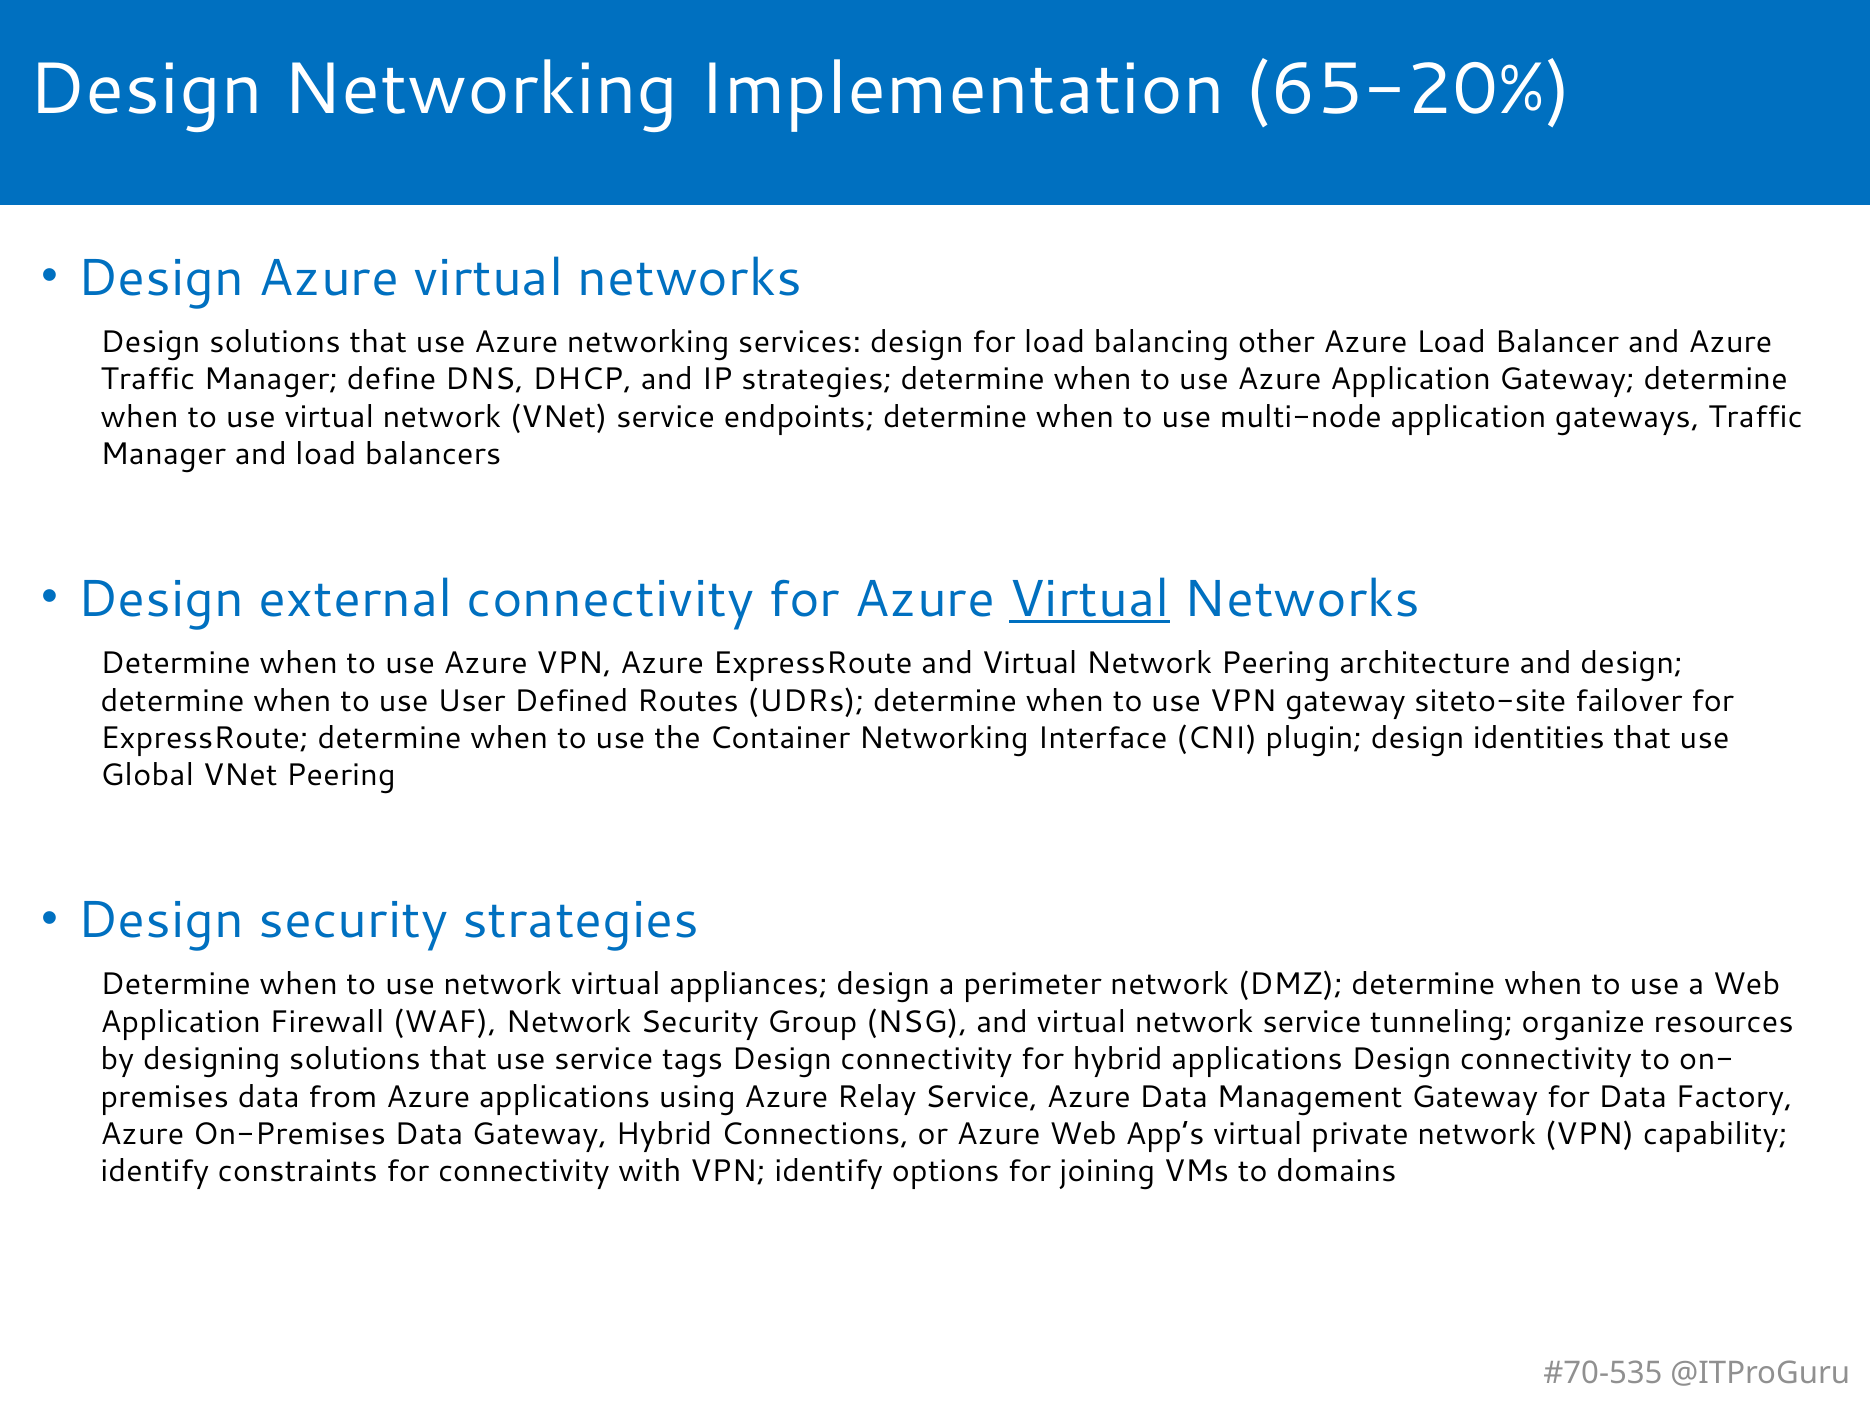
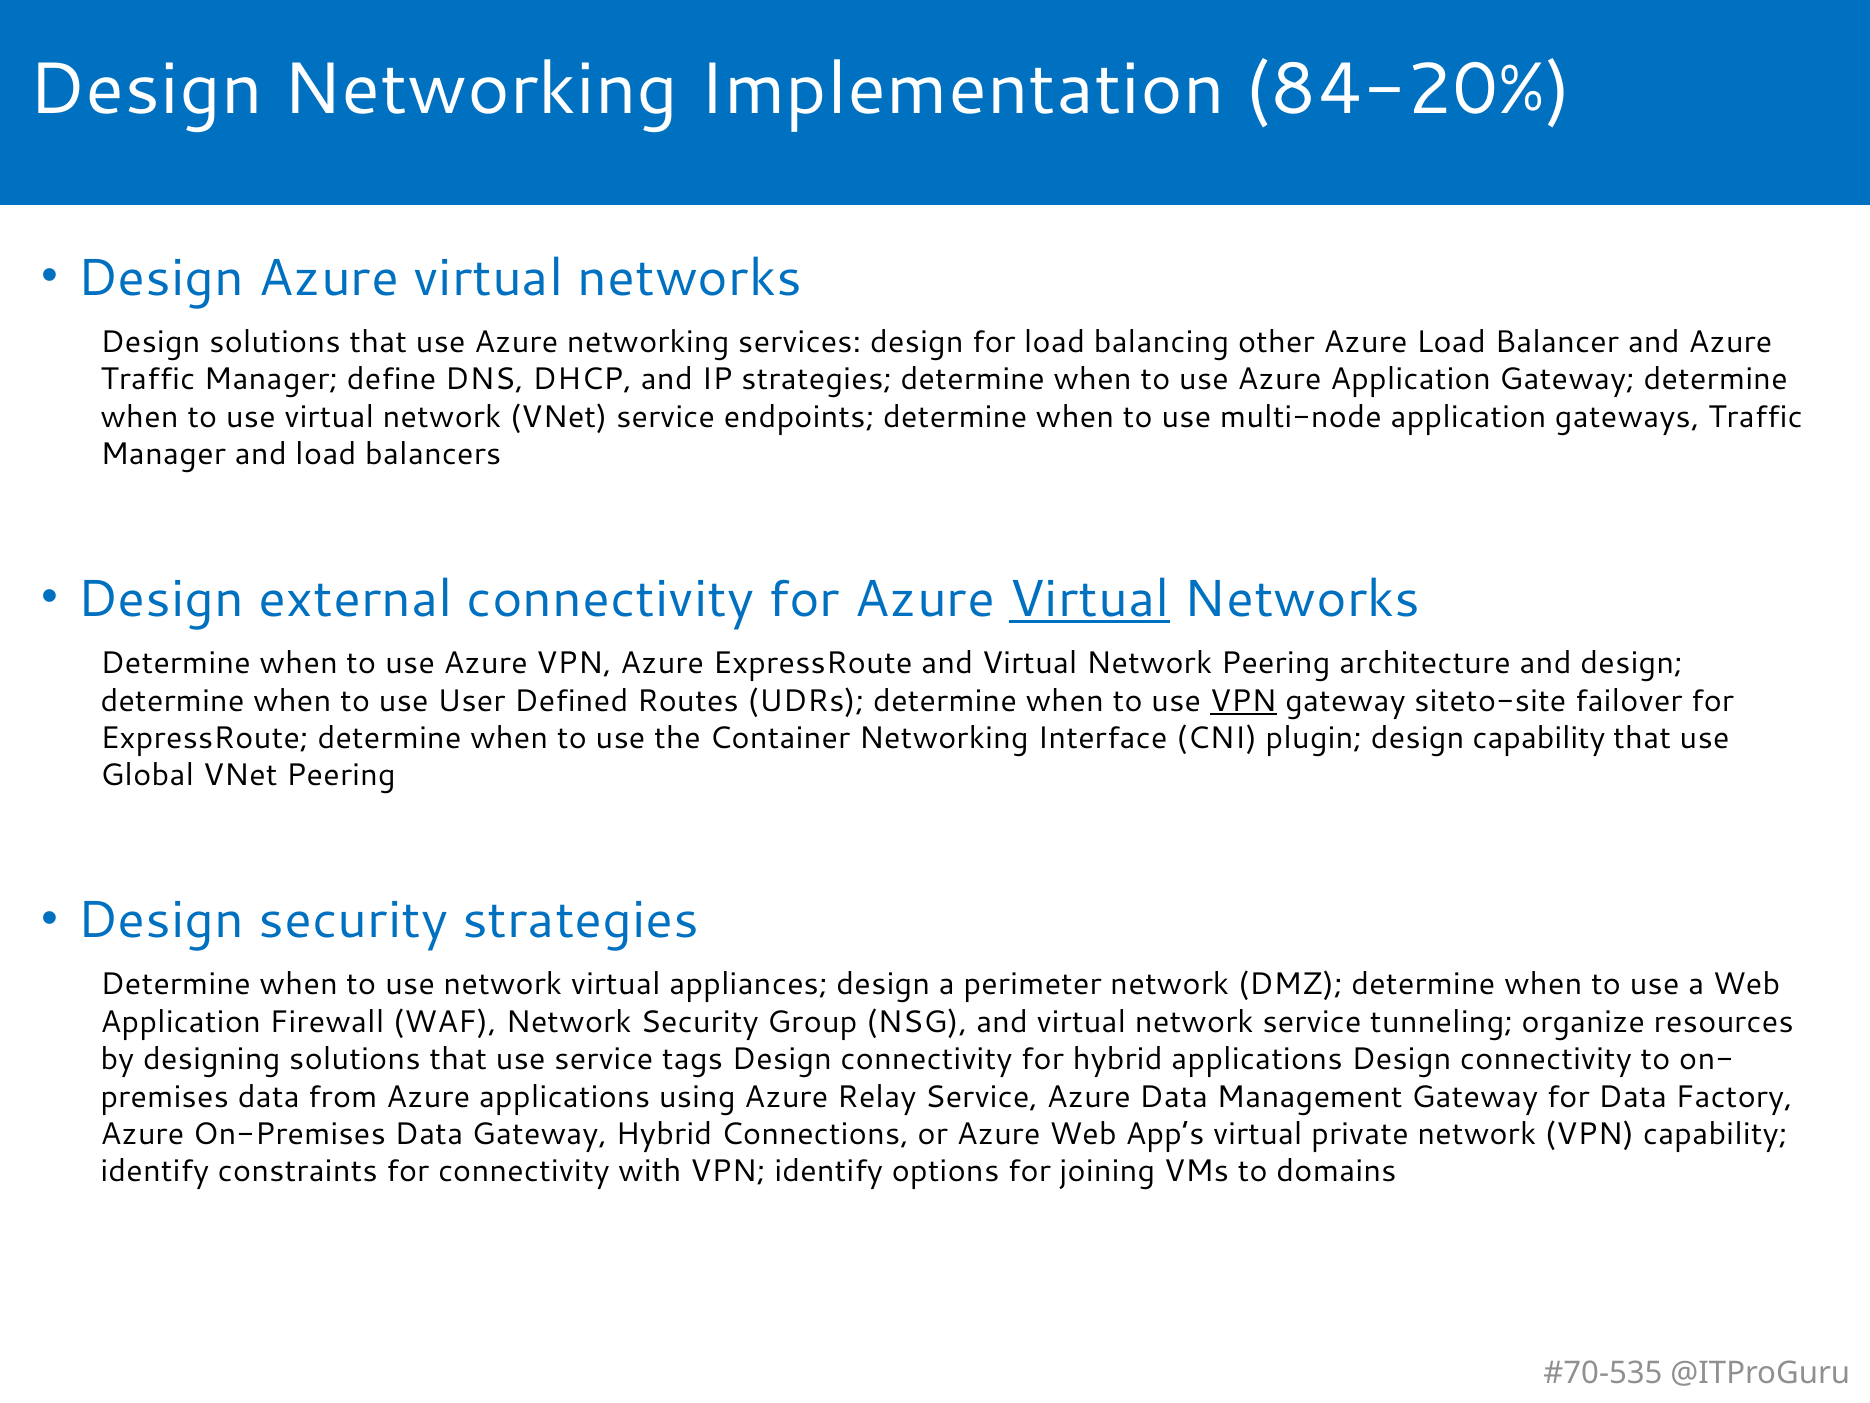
65-20%: 65-20% -> 84-20% (1408, 90)
VPN underline: none -> present (1243, 701)
design identities: identities -> capability (1539, 738)
